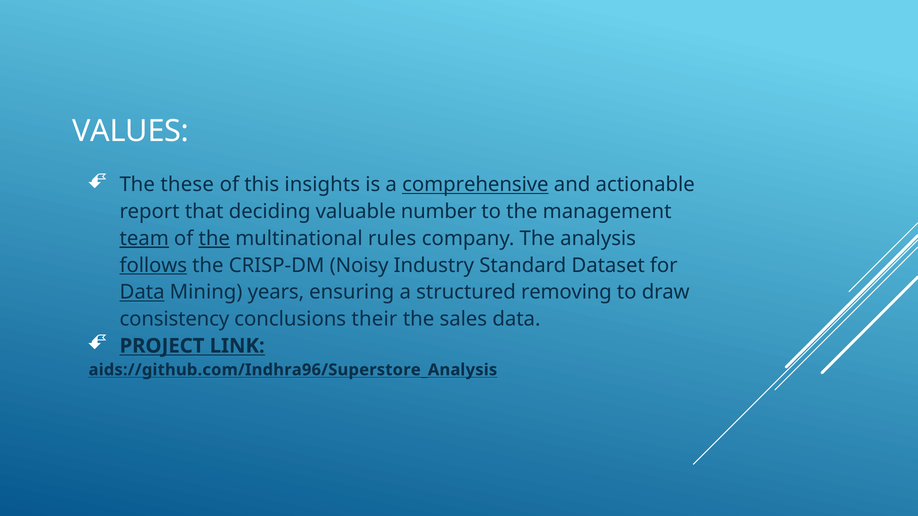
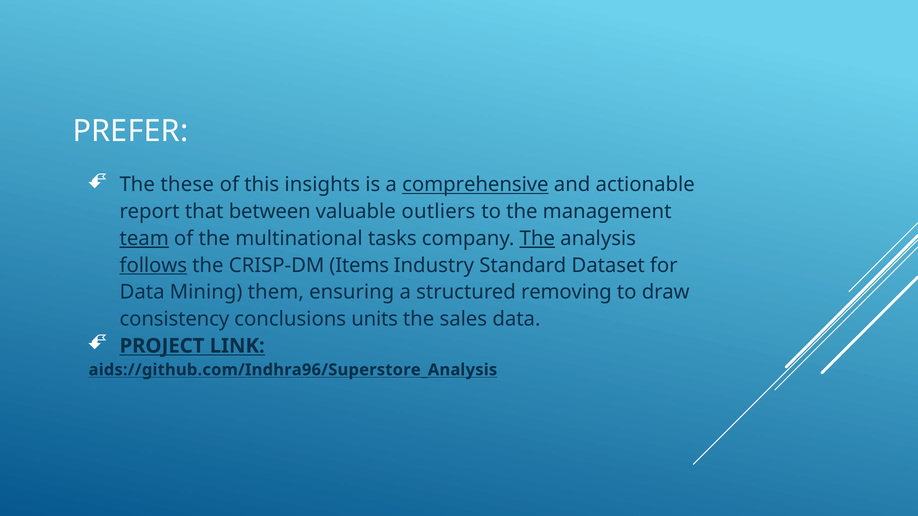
VALUES: VALUES -> PREFER (130, 131)
deciding: deciding -> between (270, 212)
number: number -> outliers (438, 212)
the underline: present -> none (214, 239)
rules: rules -> tasks (392, 239)
The underline: none -> present (537, 239)
Noisy: Noisy -> Items (359, 265)
Data underline: present -> none (142, 292)
years: years -> them (276, 292)
their: their -> units (375, 319)
